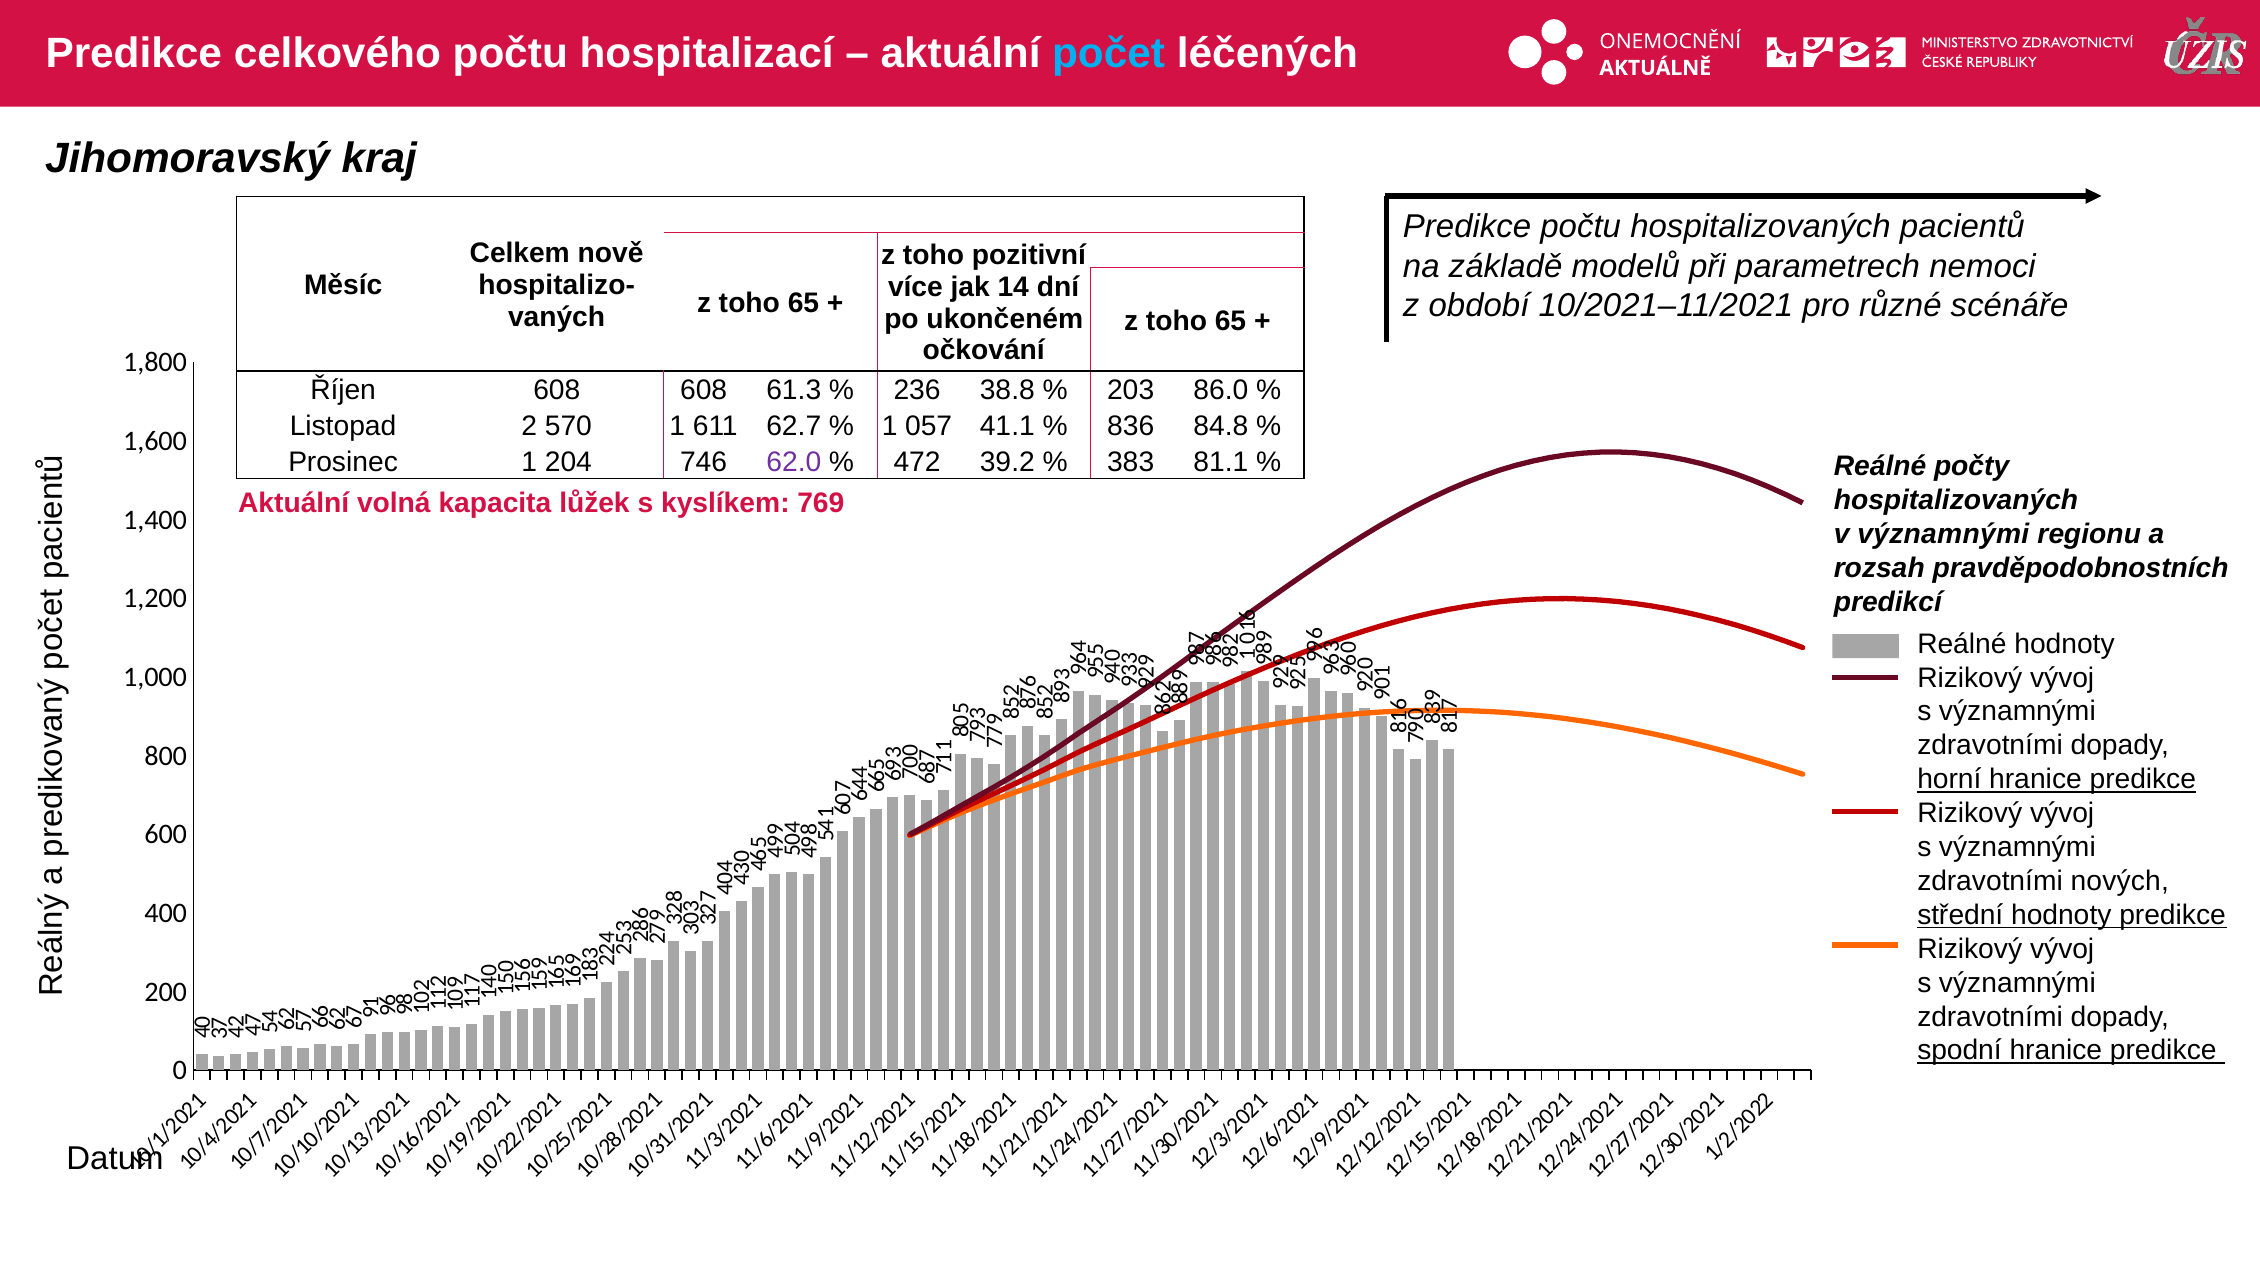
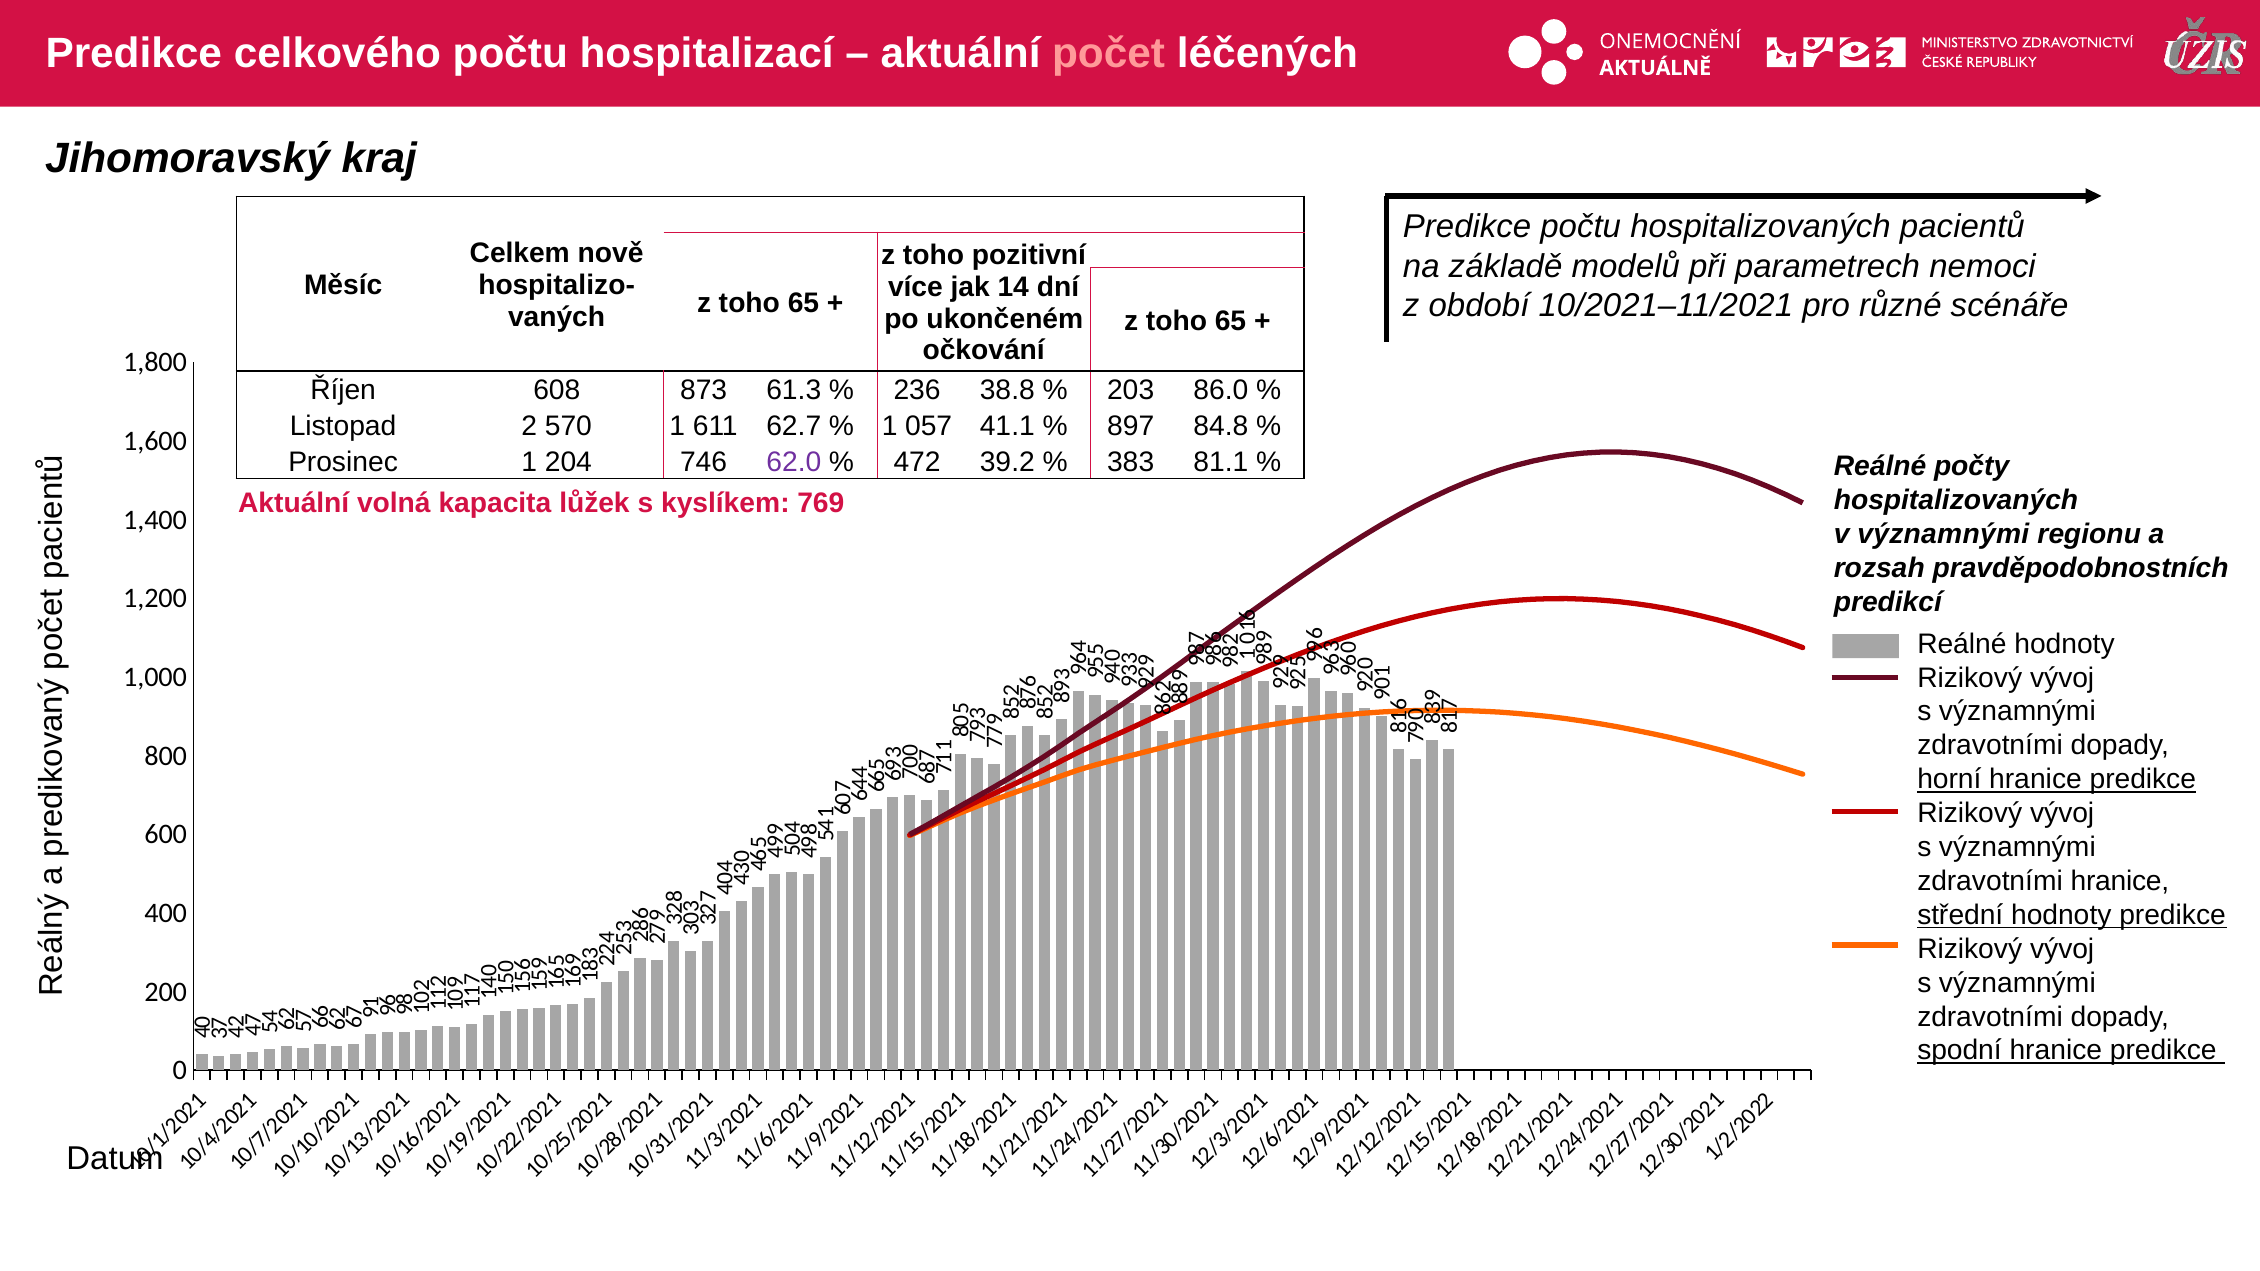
počet colour: light blue -> pink (1109, 53)
608 608: 608 -> 873 (704, 391)
836: 836 -> 897 (1131, 426)
zdravotními nových: nových -> hranice (2120, 881)
